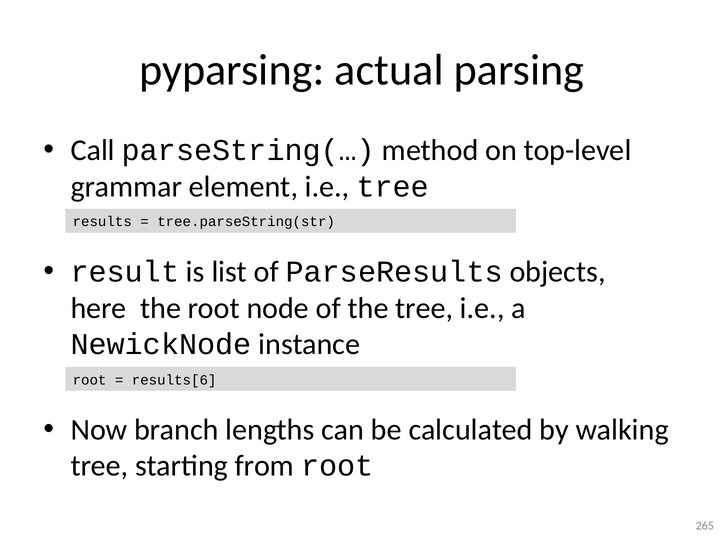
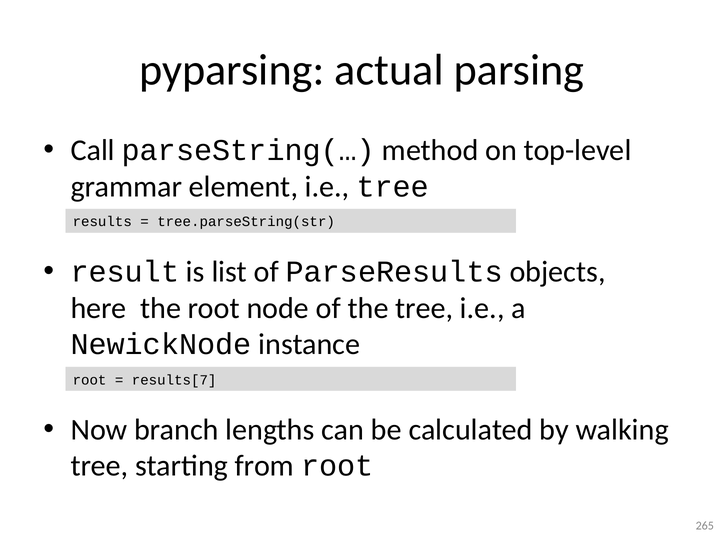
results[6: results[6 -> results[7 (174, 380)
